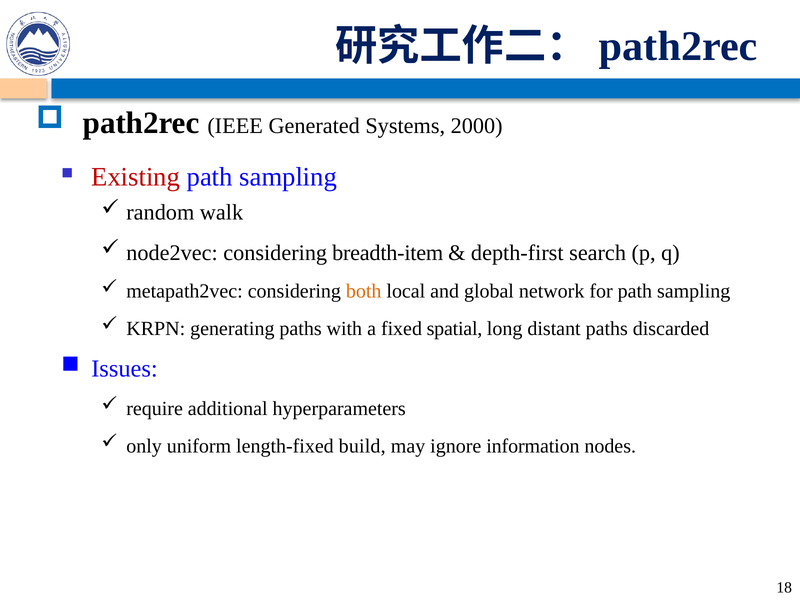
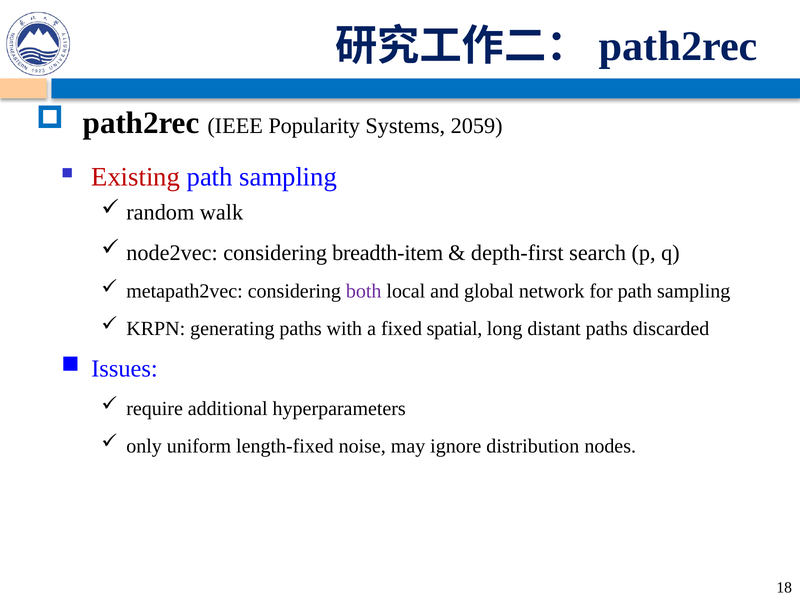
Generated: Generated -> Popularity (314, 126)
2000: 2000 -> 2059 (477, 126)
both colour: orange -> purple (364, 291)
build: build -> noise (362, 446)
information: information -> distribution (533, 446)
